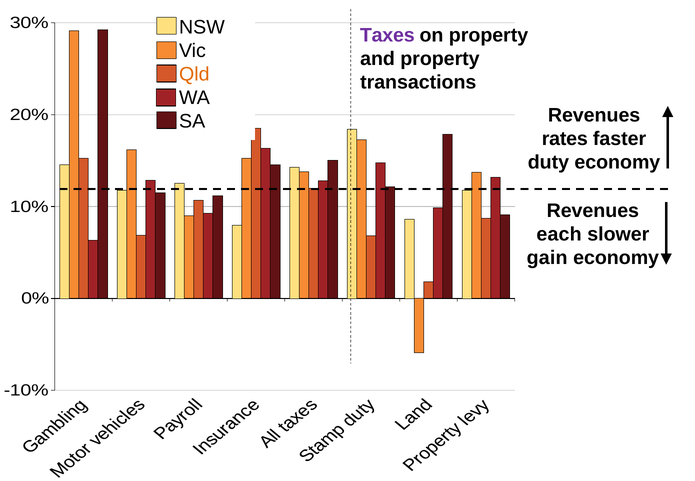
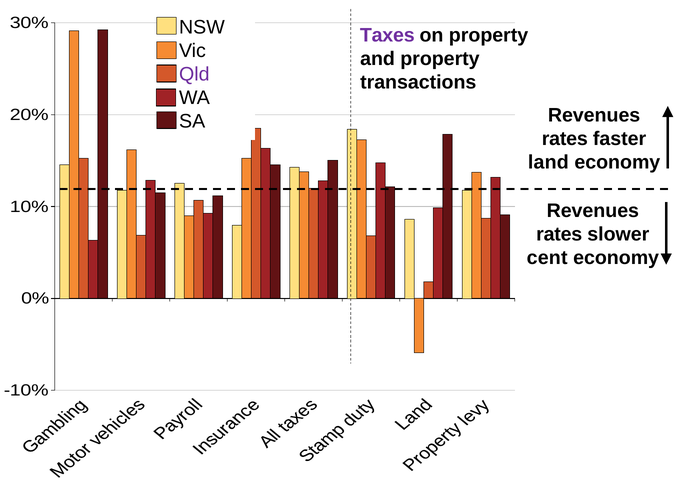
Qld colour: orange -> purple (194, 74)
duty: duty -> land (548, 162)
each: each -> rates (559, 234)
gain: gain -> cent (547, 258)
